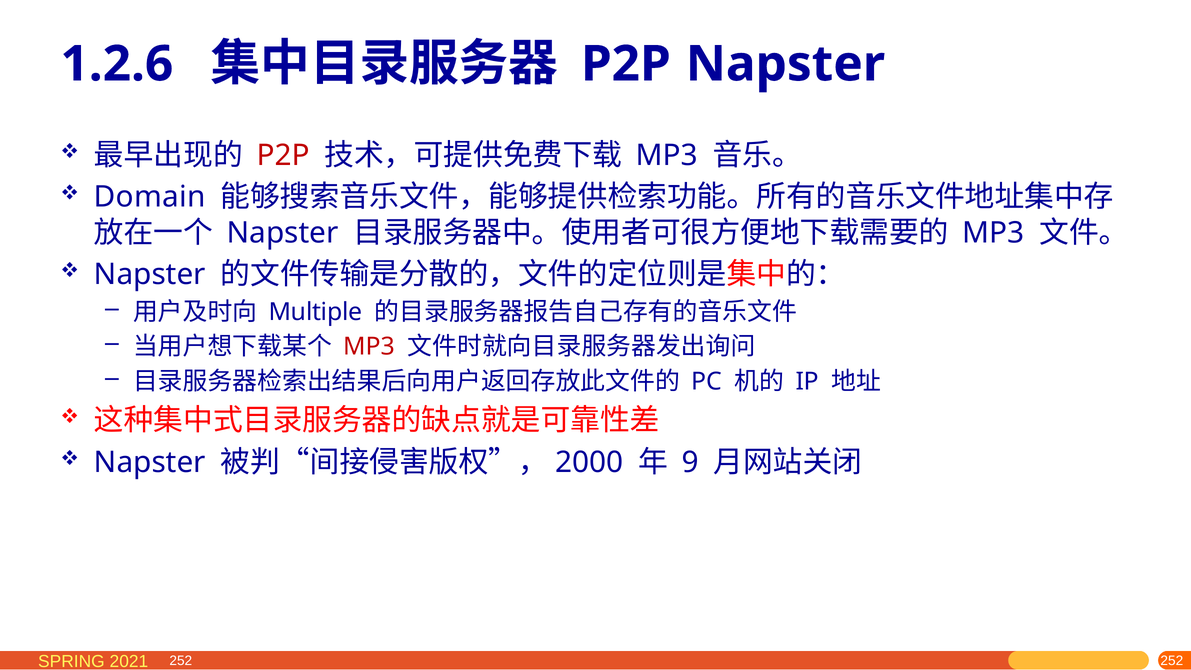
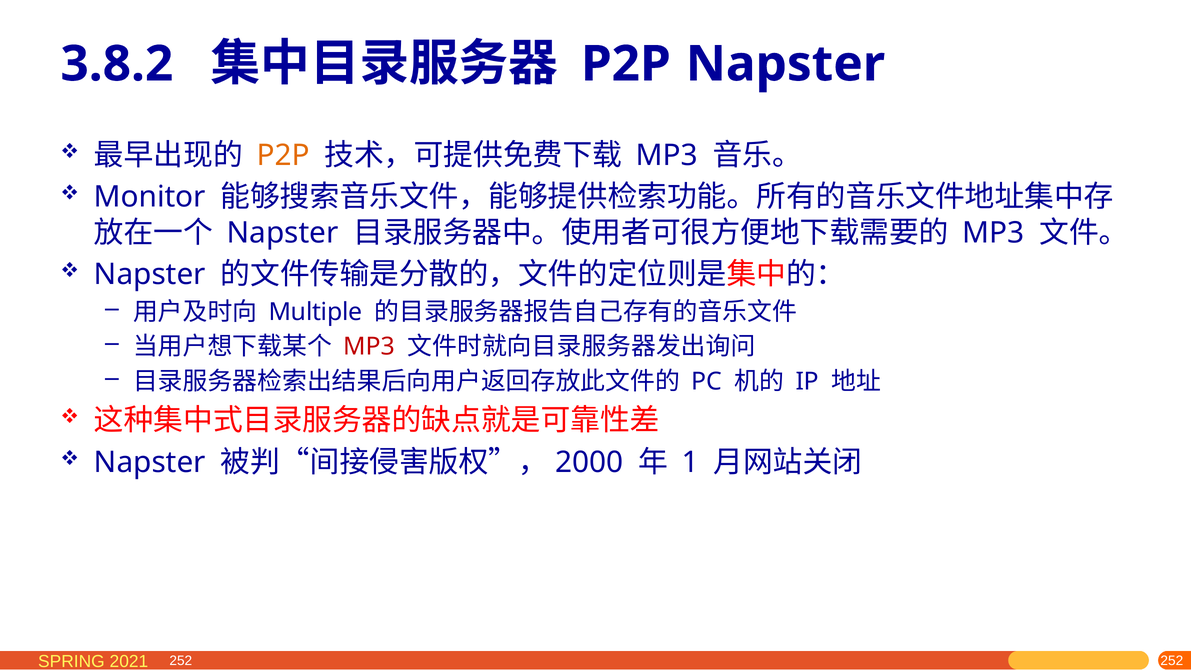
1.2.6: 1.2.6 -> 3.8.2 (117, 64)
P2P colour: red -> orange (283, 155)
Domain: Domain -> Monitor (150, 197)
9: 9 -> 1 (690, 462)
